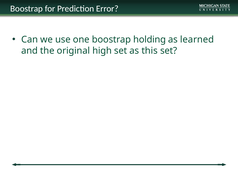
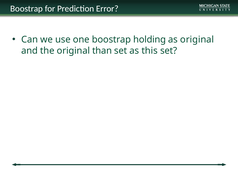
as learned: learned -> original (197, 39)
high: high -> than (102, 50)
